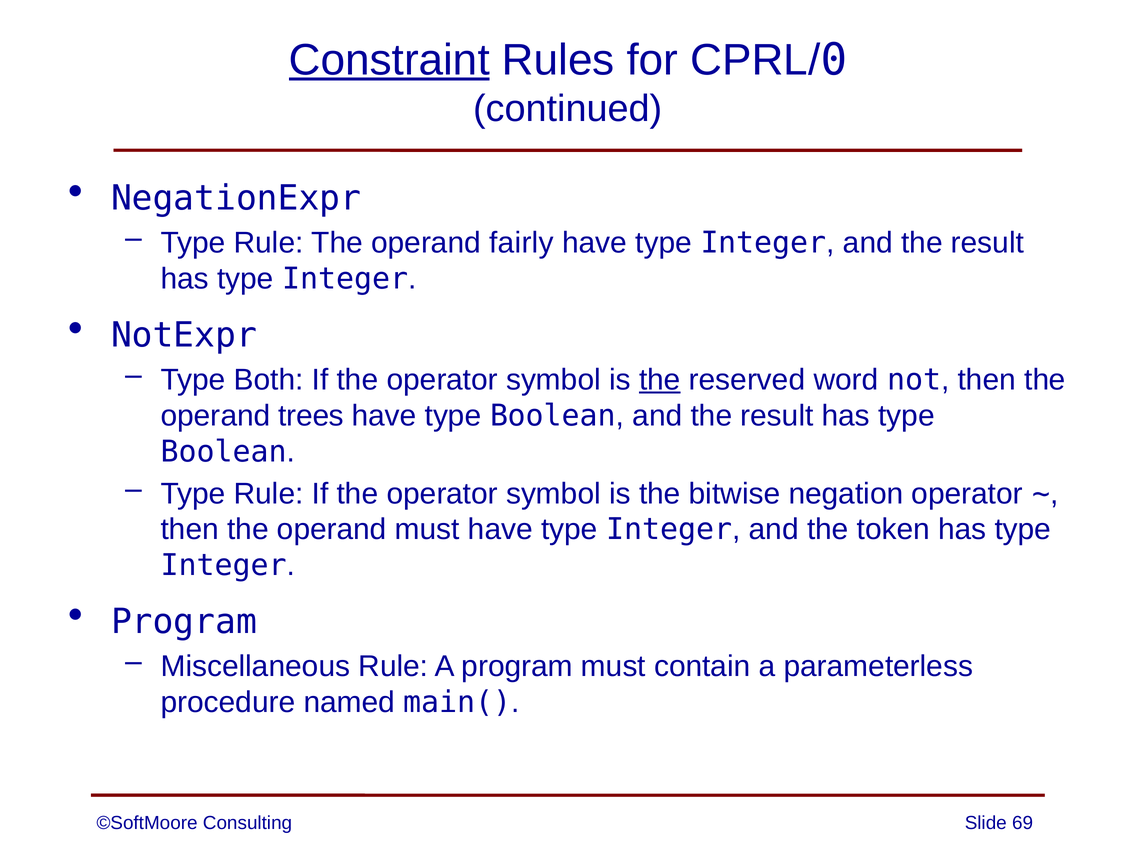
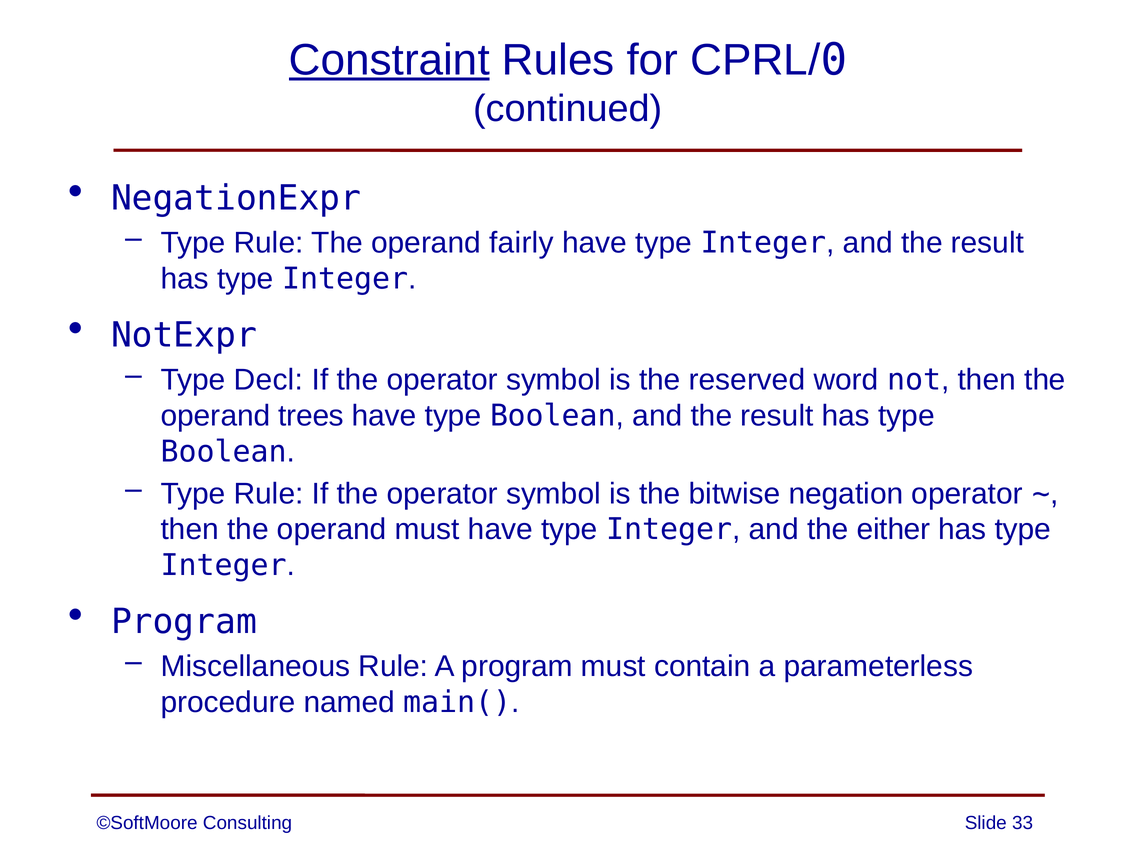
Both: Both -> Decl (269, 380)
the underline: present -> none (660, 380)
token: token -> either (893, 530)
69: 69 -> 33 (1023, 823)
